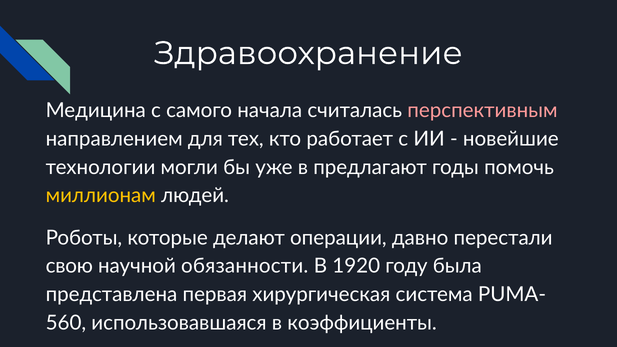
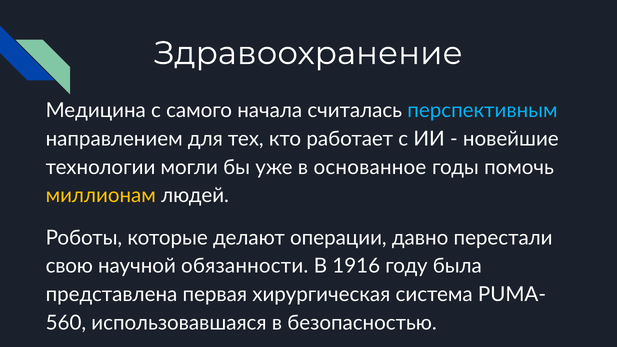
перспективным colour: pink -> light blue (482, 111)
предлагают: предлагают -> основанное (370, 167)
1920: 1920 -> 1916 (356, 266)
коэффициенты: коэффициенты -> безопасностью (362, 323)
